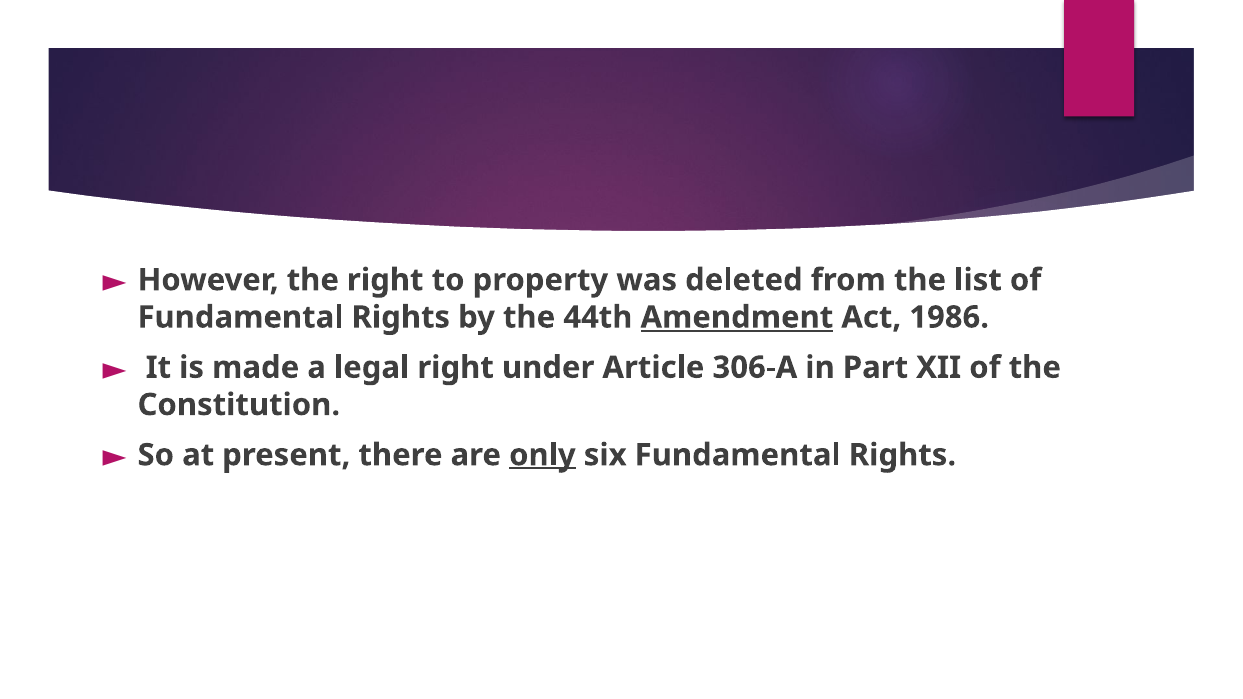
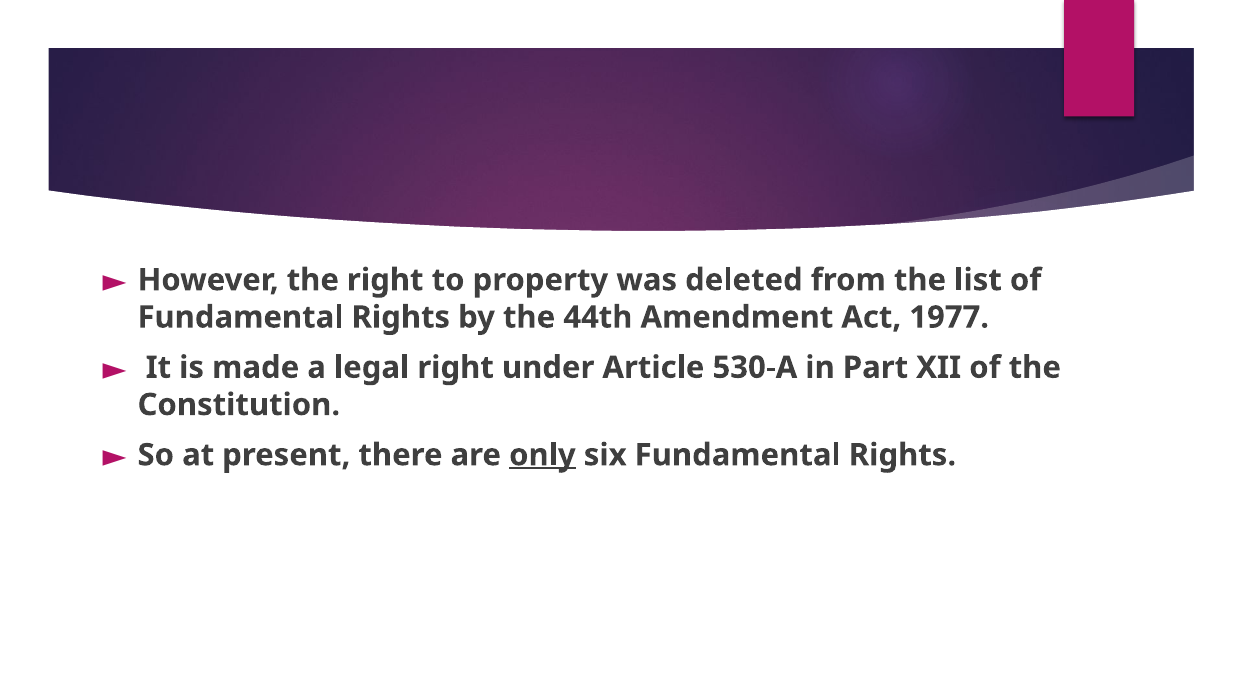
Amendment underline: present -> none (737, 317)
1986: 1986 -> 1977 (949, 317)
306-A: 306-A -> 530-A (755, 368)
